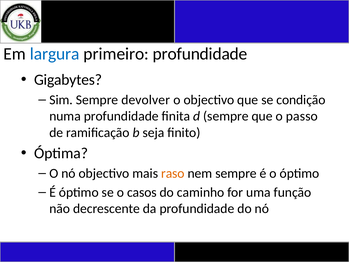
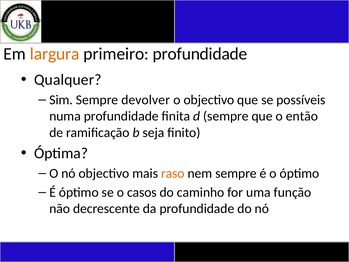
largura colour: blue -> orange (55, 54)
Gigabytes: Gigabytes -> Qualquer (68, 80)
condição: condição -> possíveis (301, 100)
passo: passo -> então (302, 116)
